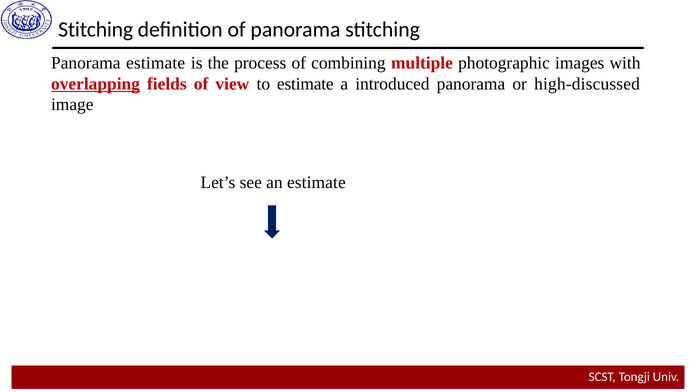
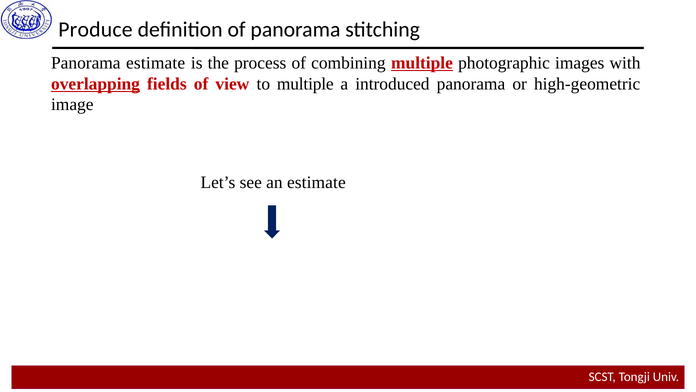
Stitching: Stitching -> Produce (95, 30)
multiple underline: none -> present (422, 63)
to estimate: estimate -> multiple (305, 84)
high-discussed: high-discussed -> high-geometric (587, 84)
